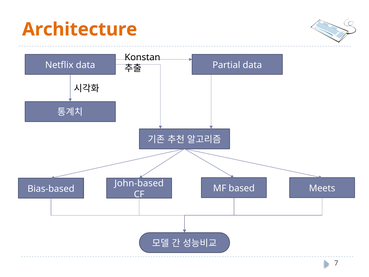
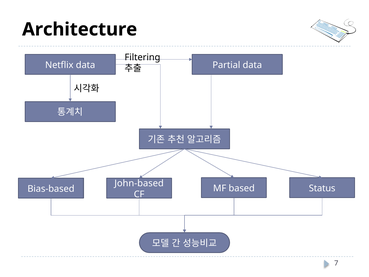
Architecture colour: orange -> black (80, 29)
Konstan: Konstan -> Filtering (142, 57)
Meets: Meets -> Status (322, 188)
